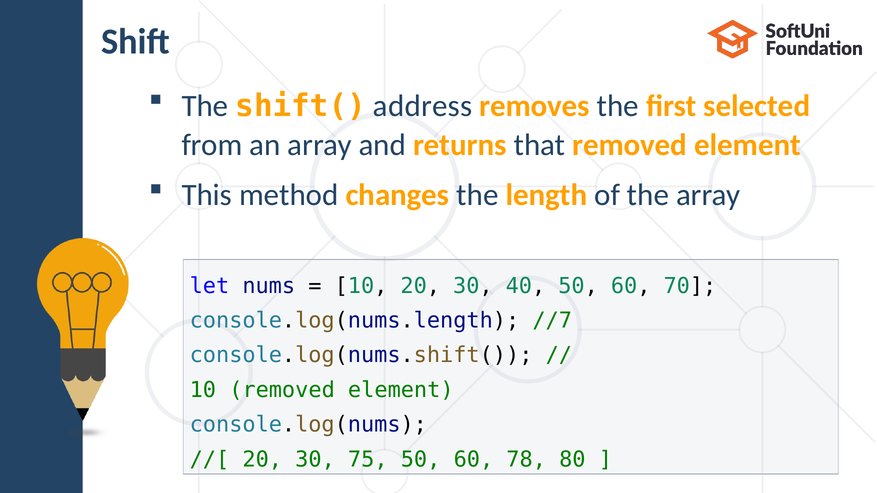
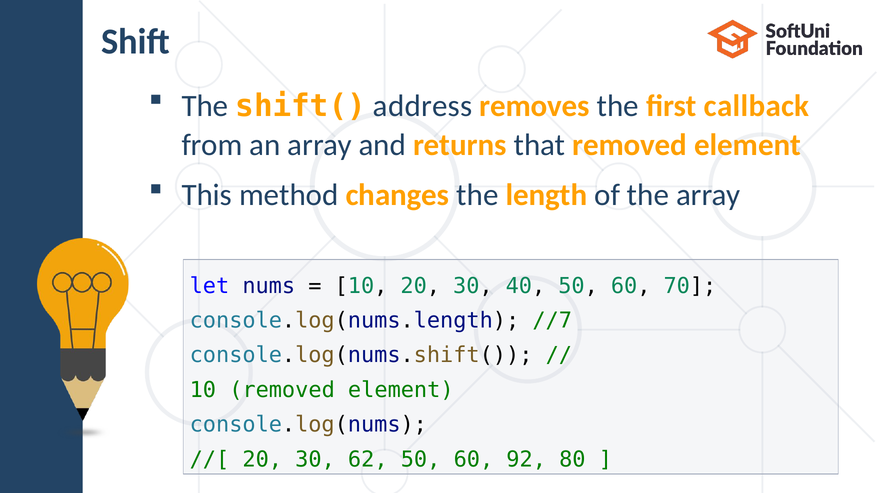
selected: selected -> callback (757, 106)
75: 75 -> 62 (368, 460)
78: 78 -> 92 (526, 460)
